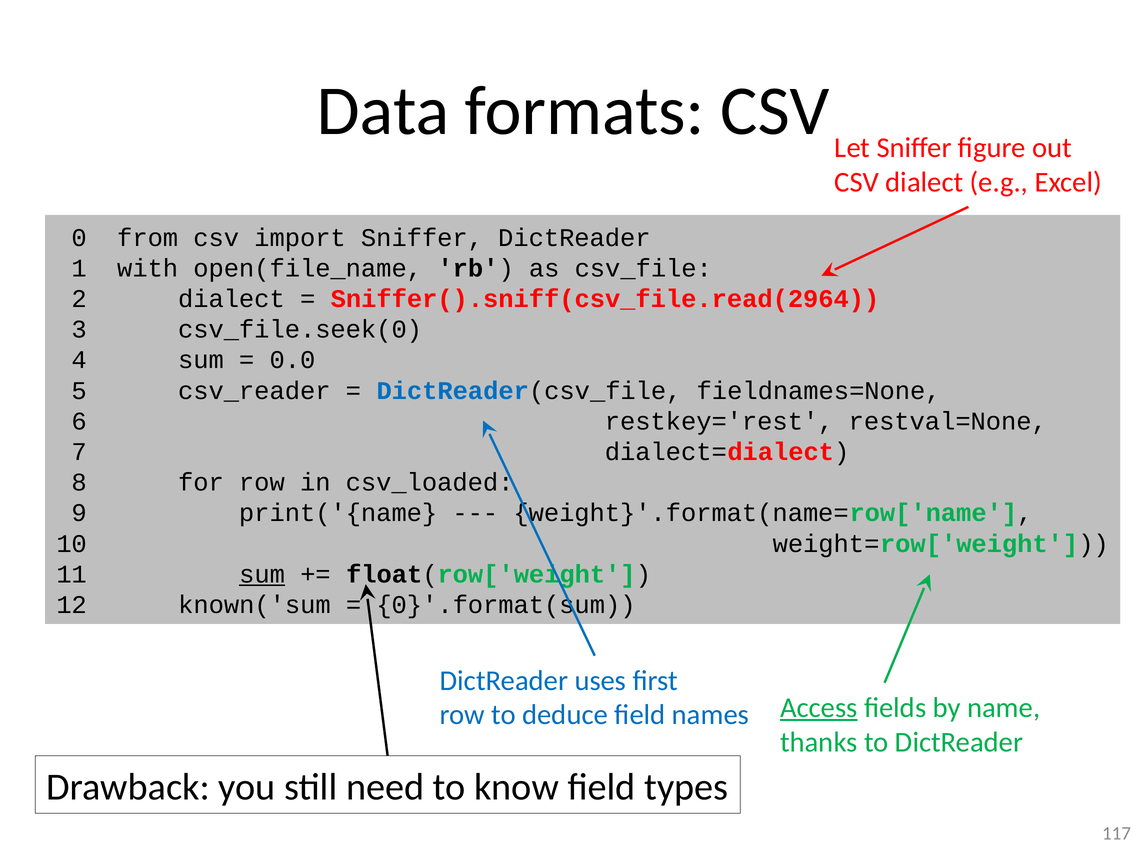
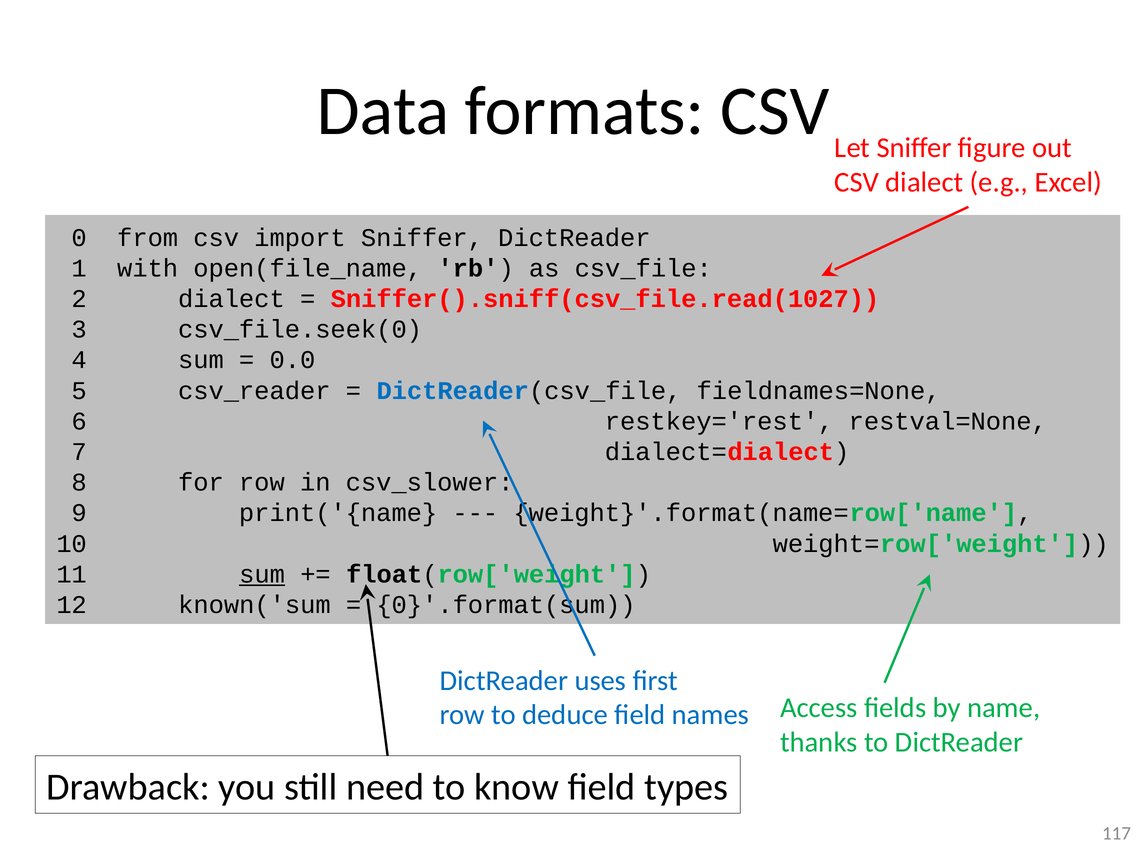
Sniffer().sniff(csv_file.read(2964: Sniffer().sniff(csv_file.read(2964 -> Sniffer().sniff(csv_file.read(1027 (605, 299)
csv_loaded: csv_loaded -> csv_slower (430, 482)
Access underline: present -> none (819, 707)
